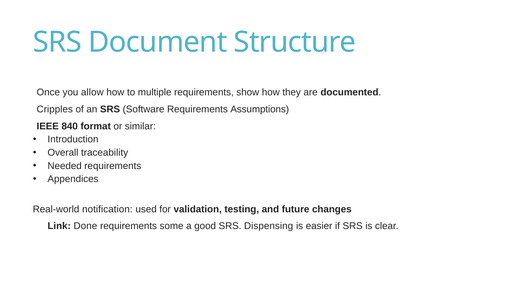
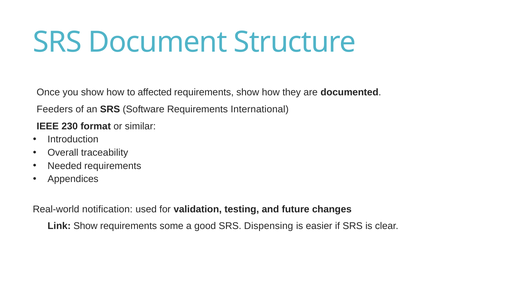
you allow: allow -> show (92, 92)
multiple: multiple -> affected (155, 92)
Cripples: Cripples -> Feeders (55, 109)
Assumptions: Assumptions -> International (260, 109)
840: 840 -> 230 (70, 126)
Link Done: Done -> Show (86, 226)
